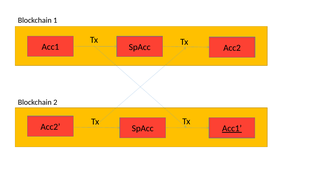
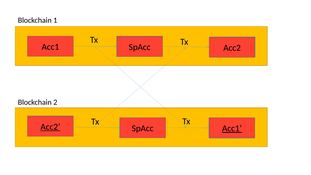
Acc2 underline: none -> present (50, 127)
